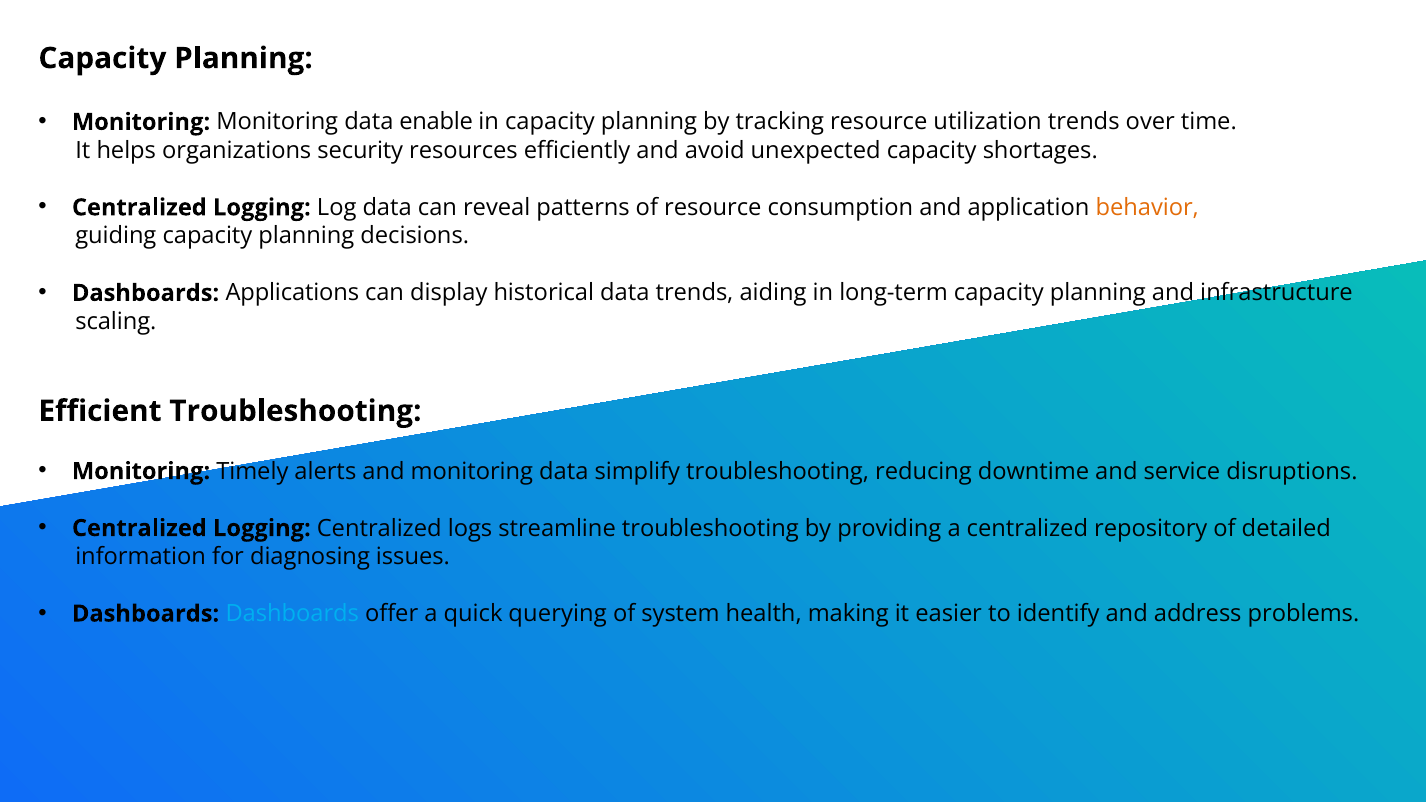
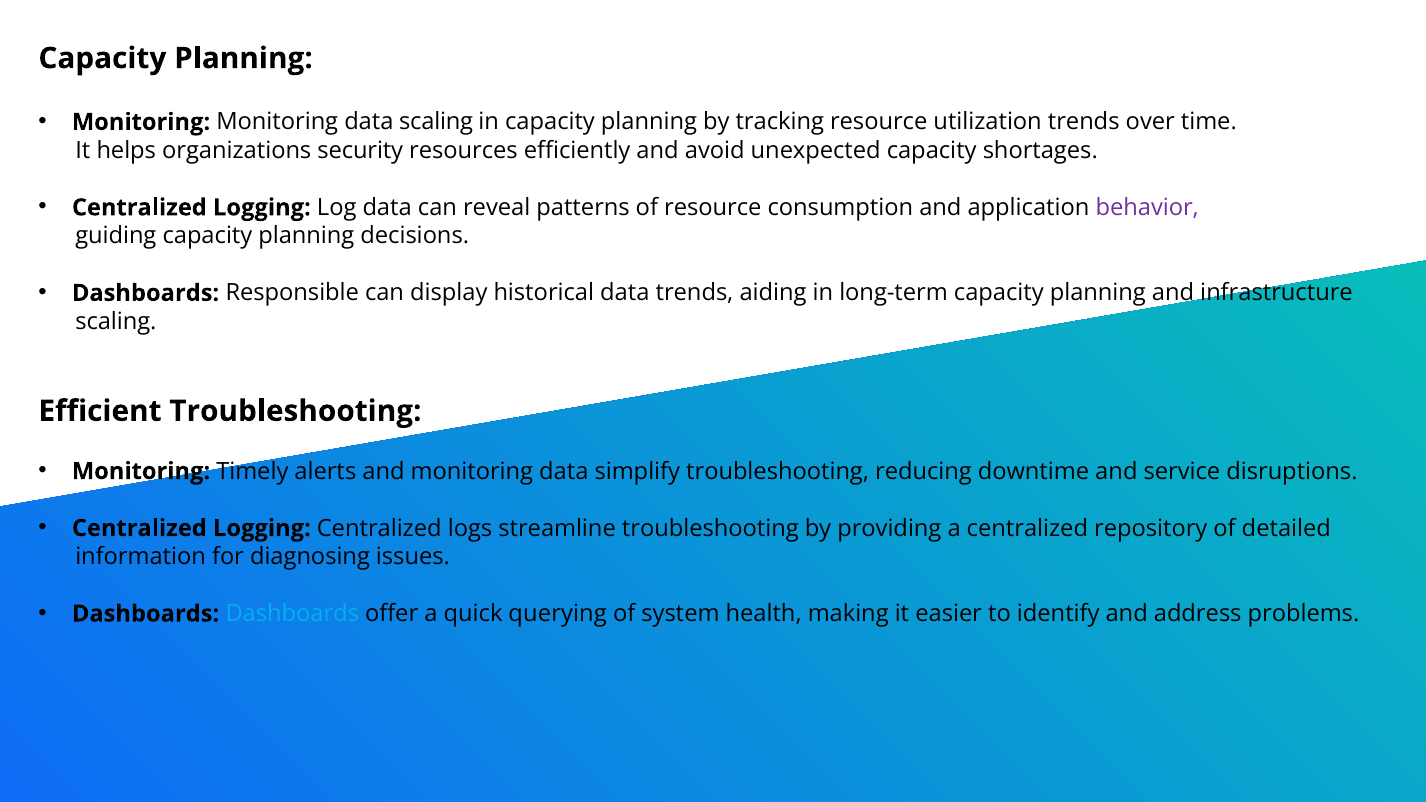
data enable: enable -> scaling (436, 122)
behavior colour: orange -> purple (1147, 208)
Applications: Applications -> Responsible (292, 293)
